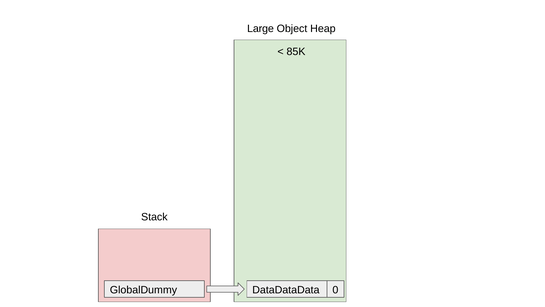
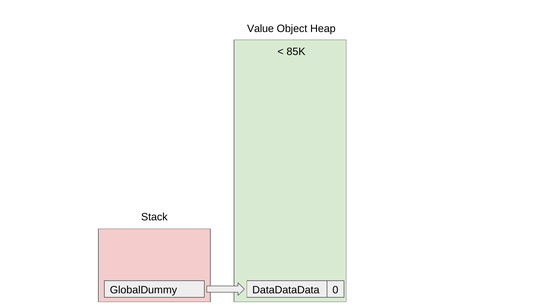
Large: Large -> Value (260, 29)
